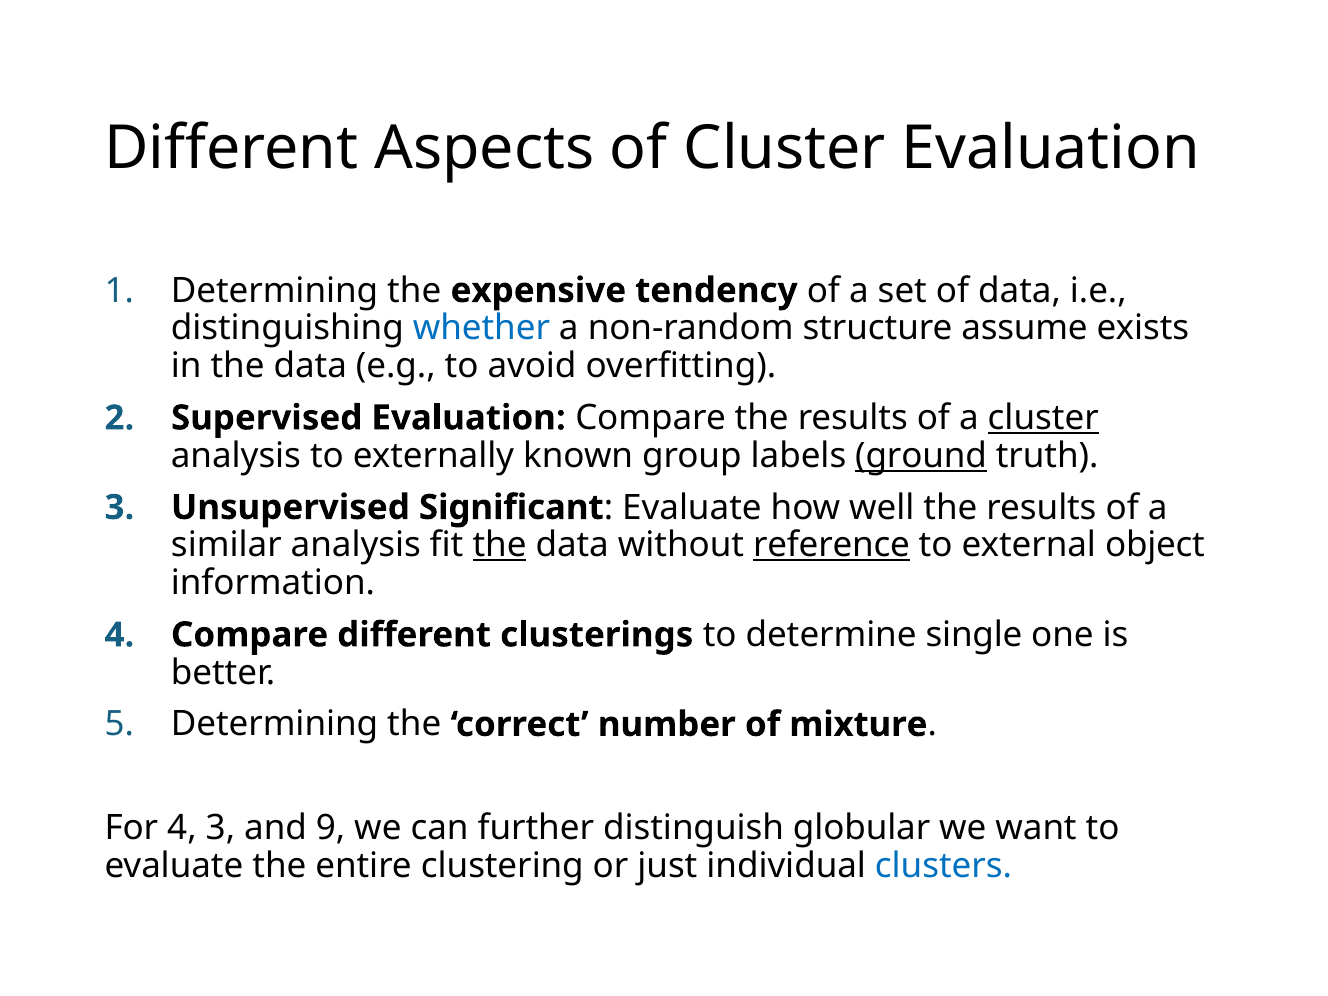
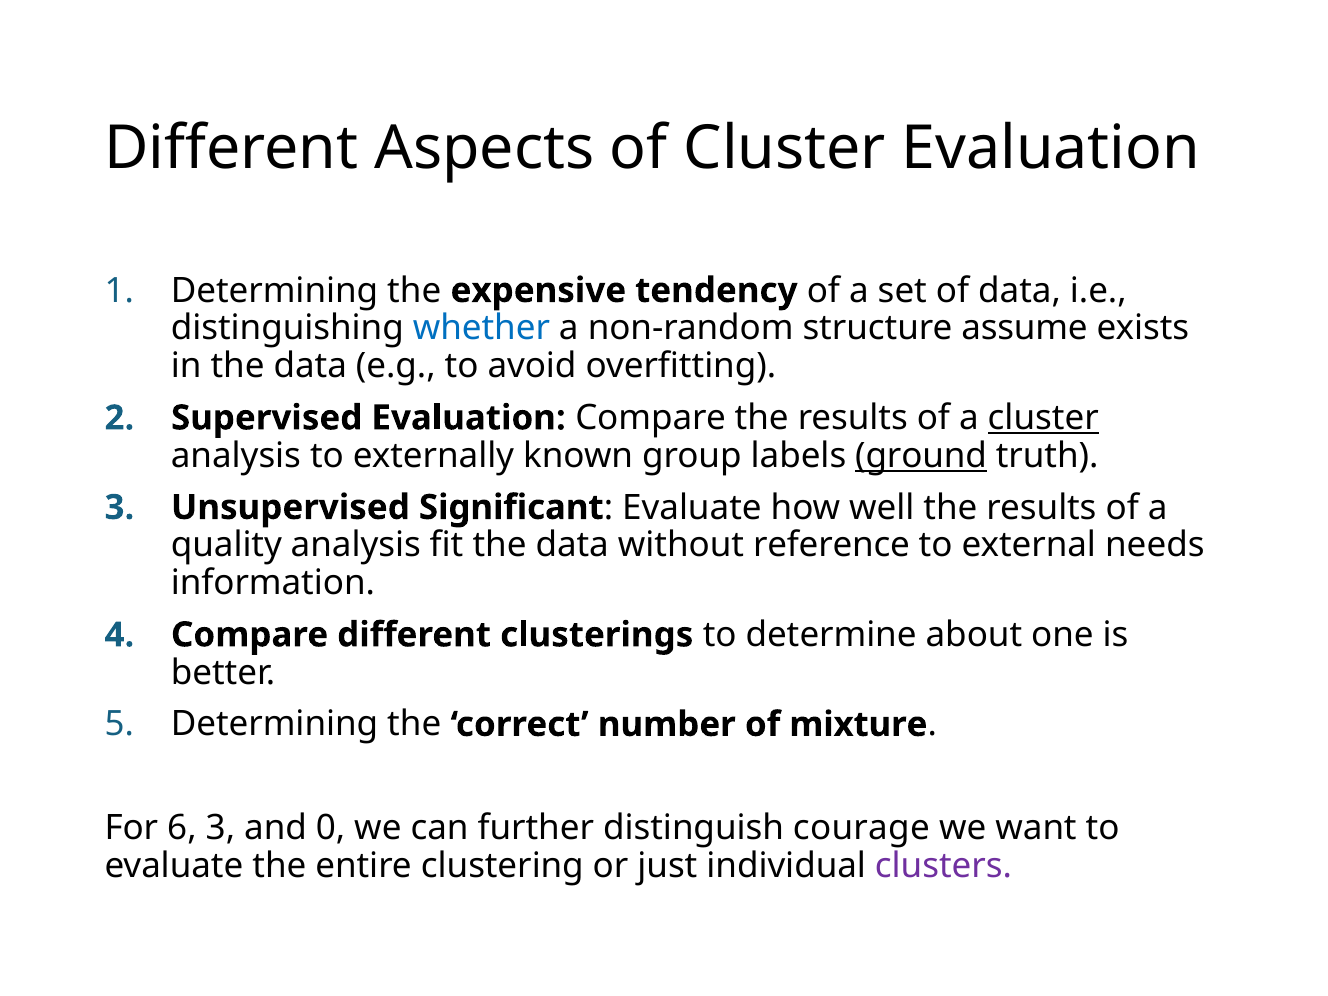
similar: similar -> quality (226, 545)
the underline: present -> none (500, 545)
reference underline: present -> none (832, 545)
object: object -> needs (1155, 545)
single: single -> about (974, 635)
For 4: 4 -> 6 (182, 828)
9: 9 -> 0 (331, 828)
globular: globular -> courage (861, 828)
clusters colour: blue -> purple (943, 866)
